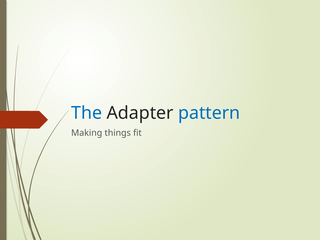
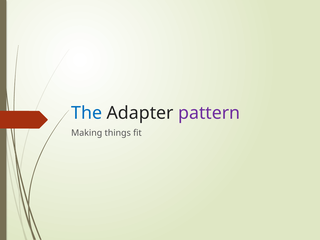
pattern colour: blue -> purple (209, 113)
